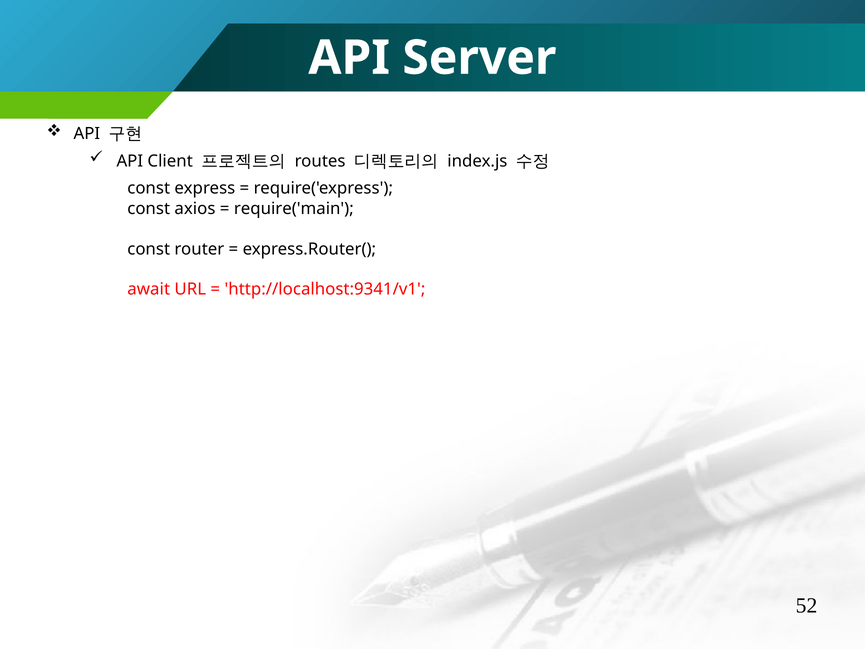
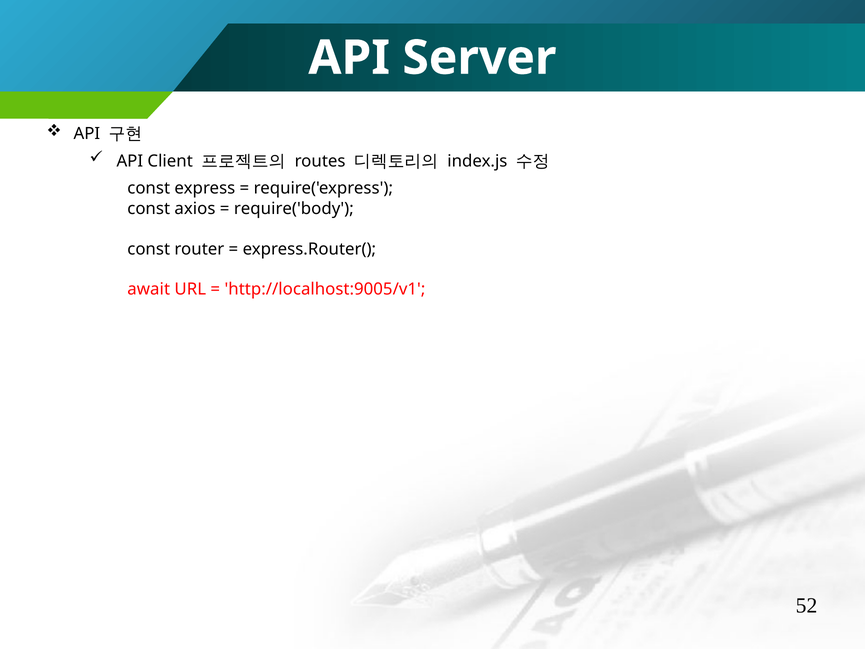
require('main: require('main -> require('body (294, 209)
http://localhost:9341/v1: http://localhost:9341/v1 -> http://localhost:9005/v1 (325, 289)
